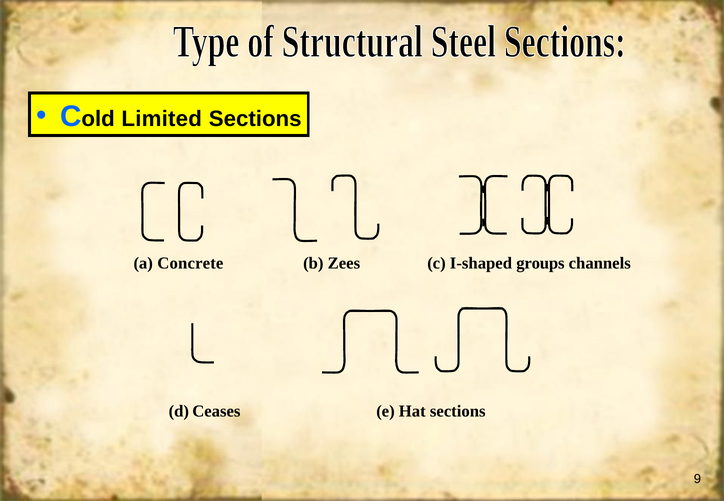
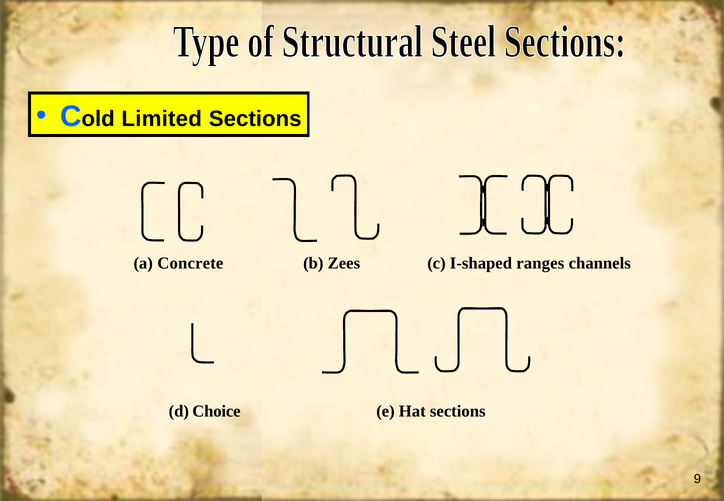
groups: groups -> ranges (540, 263)
Ceases: Ceases -> Choice (216, 411)
